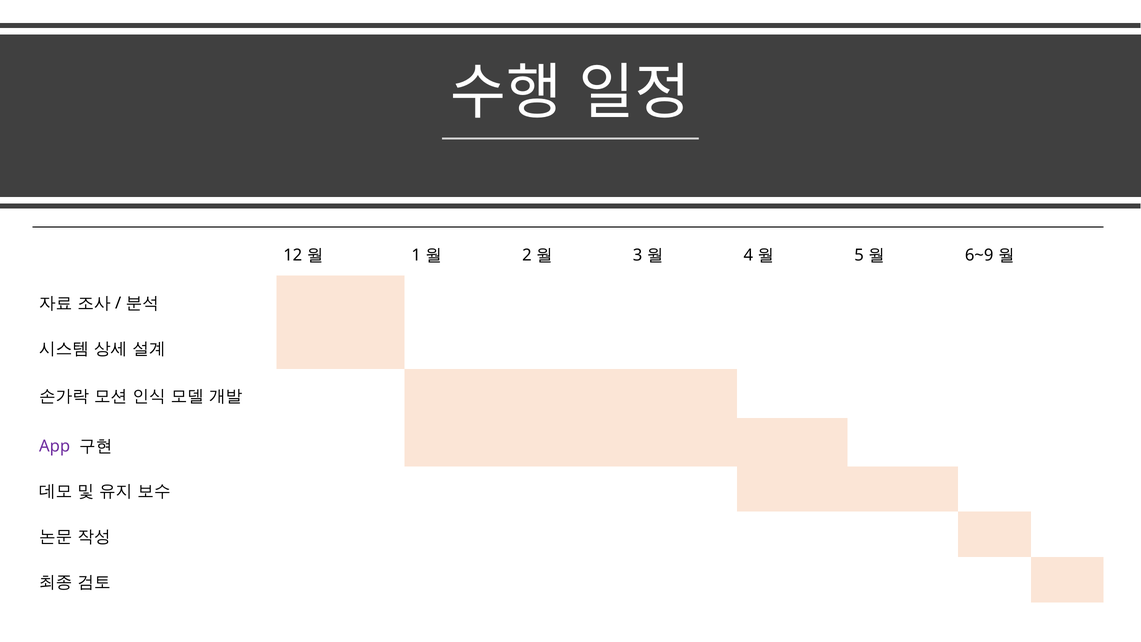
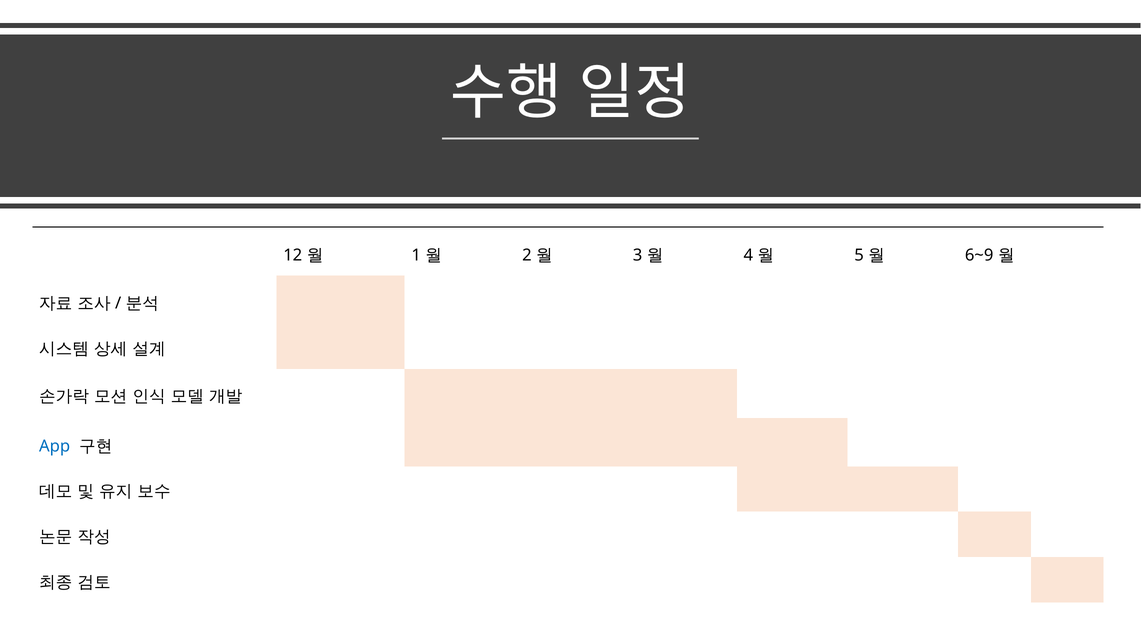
App colour: purple -> blue (55, 446)
